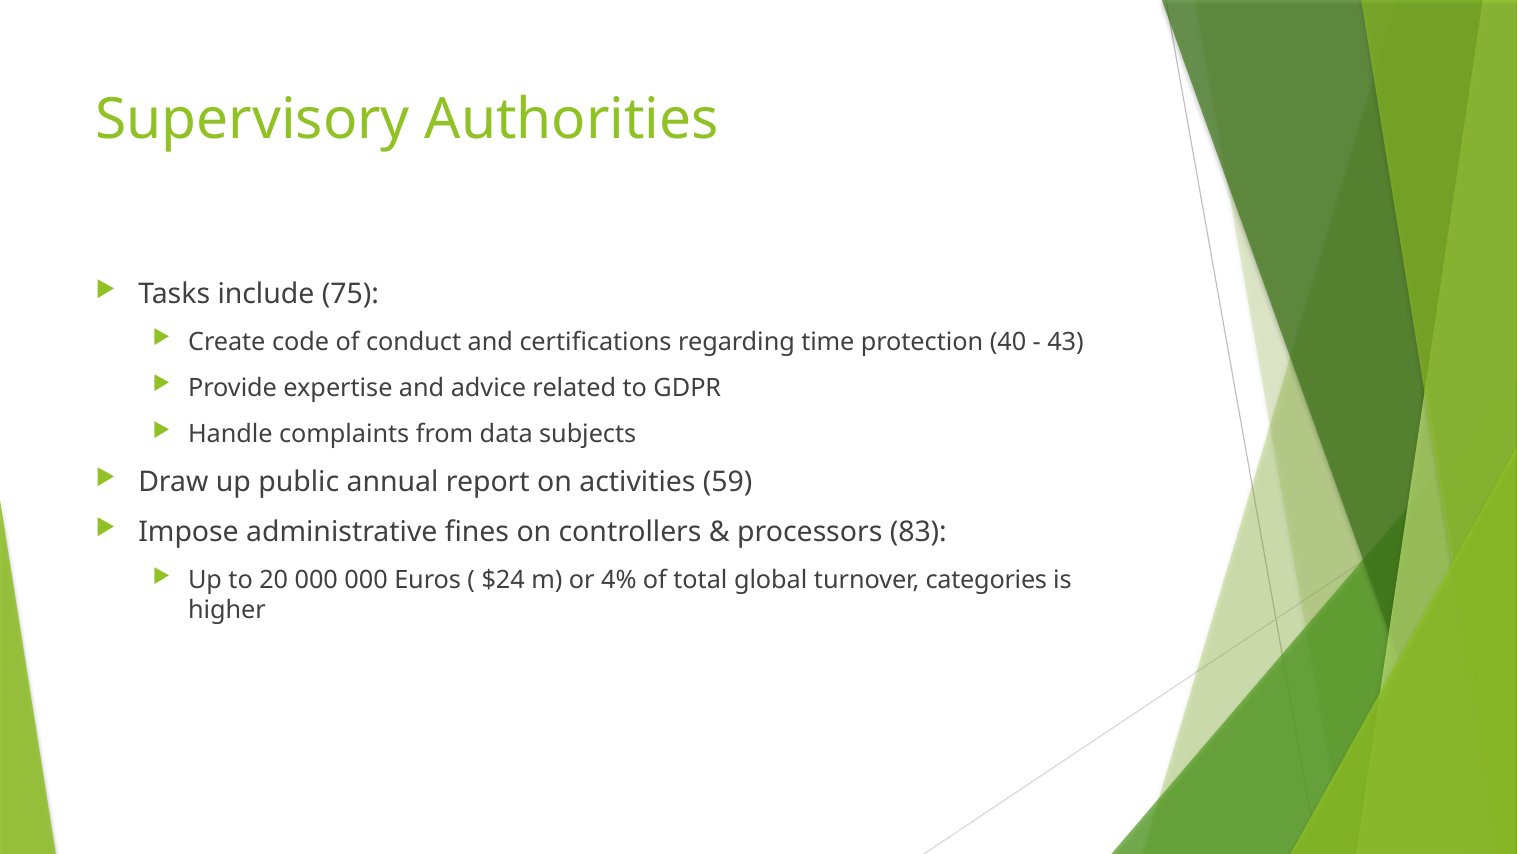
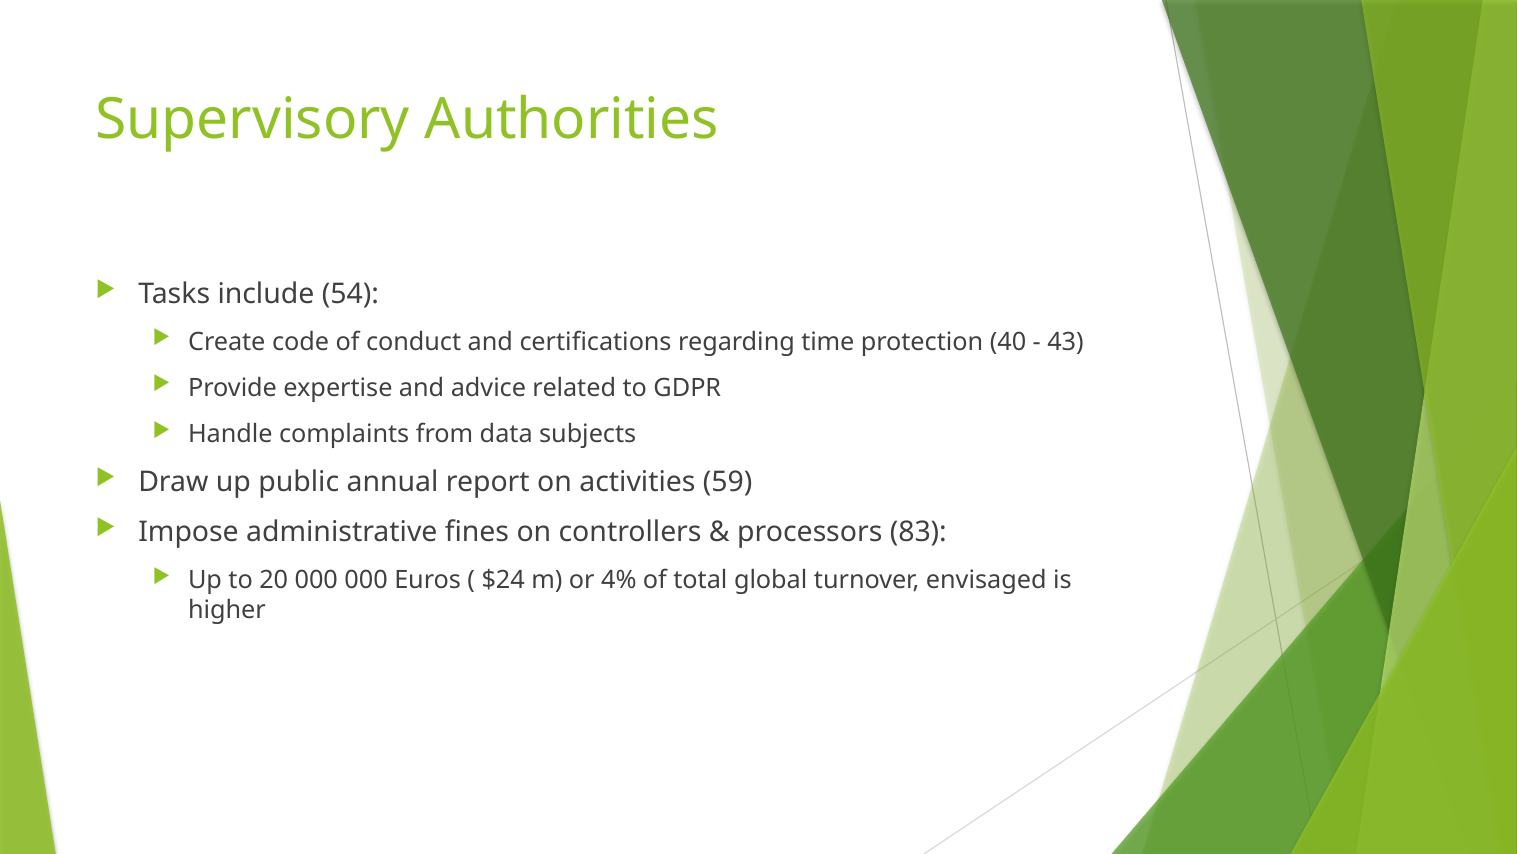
75: 75 -> 54 (350, 294)
categories: categories -> envisaged (986, 580)
